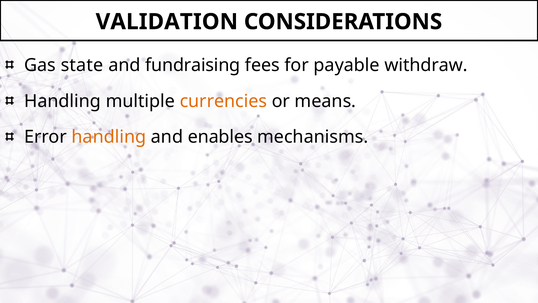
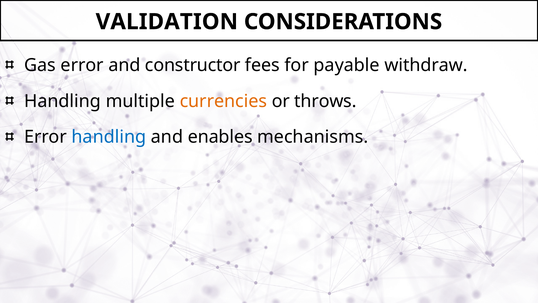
Gas state: state -> error (82, 65)
fundraising: fundraising -> constructor (193, 65)
means: means -> throws (325, 101)
handling colour: orange -> blue (109, 137)
